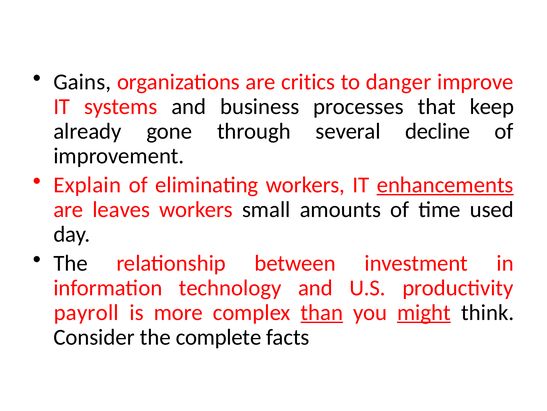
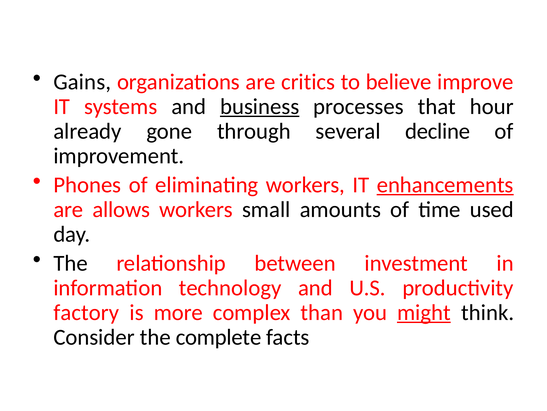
danger: danger -> believe (399, 82)
business underline: none -> present (260, 106)
keep: keep -> hour (492, 106)
Explain: Explain -> Phones (87, 185)
leaves: leaves -> allows (121, 209)
payroll: payroll -> factory (86, 312)
than underline: present -> none (322, 312)
